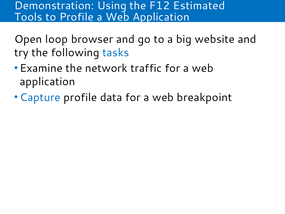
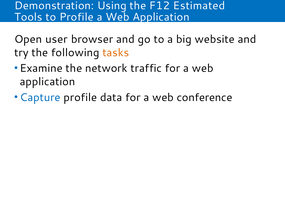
loop: loop -> user (56, 39)
tasks colour: blue -> orange (116, 53)
breakpoint: breakpoint -> conference (205, 97)
